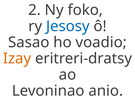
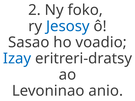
Izay colour: orange -> blue (17, 59)
